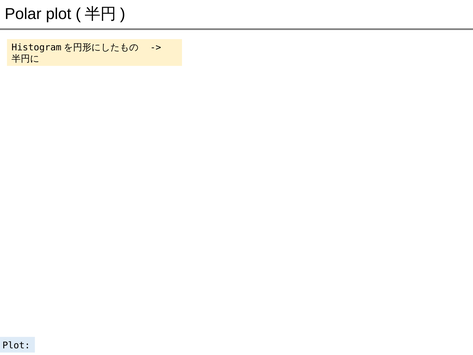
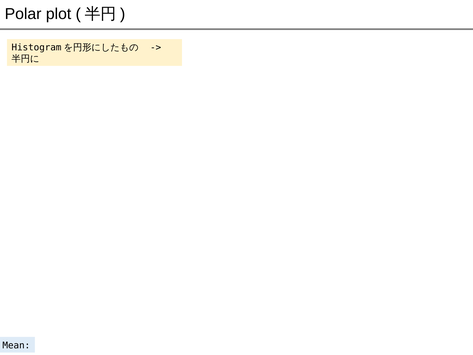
Plot: Plot -> Mean (16, 345)
